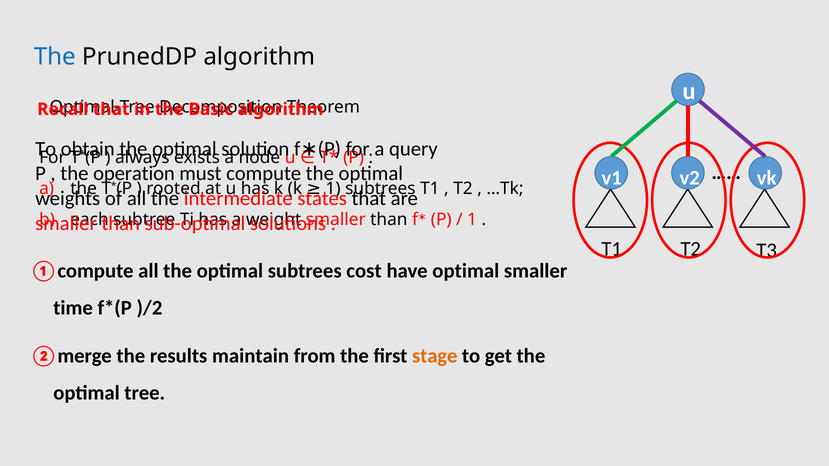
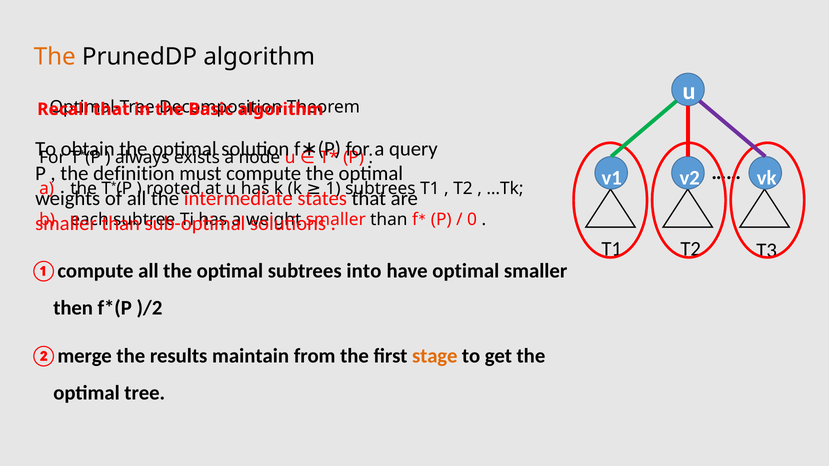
The colour: blue -> orange (55, 57)
operation: operation -> definition (134, 174)
1: 1 -> 0 (472, 220)
cost: cost -> into (364, 271)
time: time -> then (73, 308)
